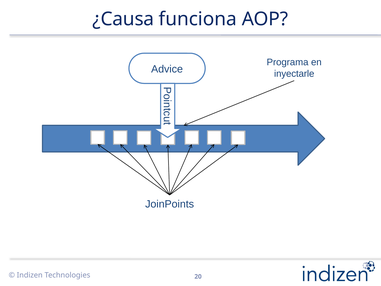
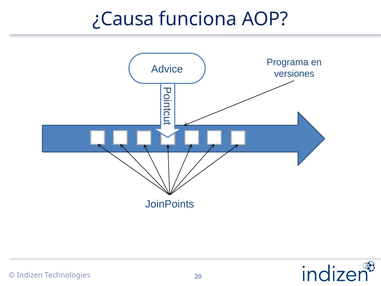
inyectarle: inyectarle -> versiones (294, 74)
